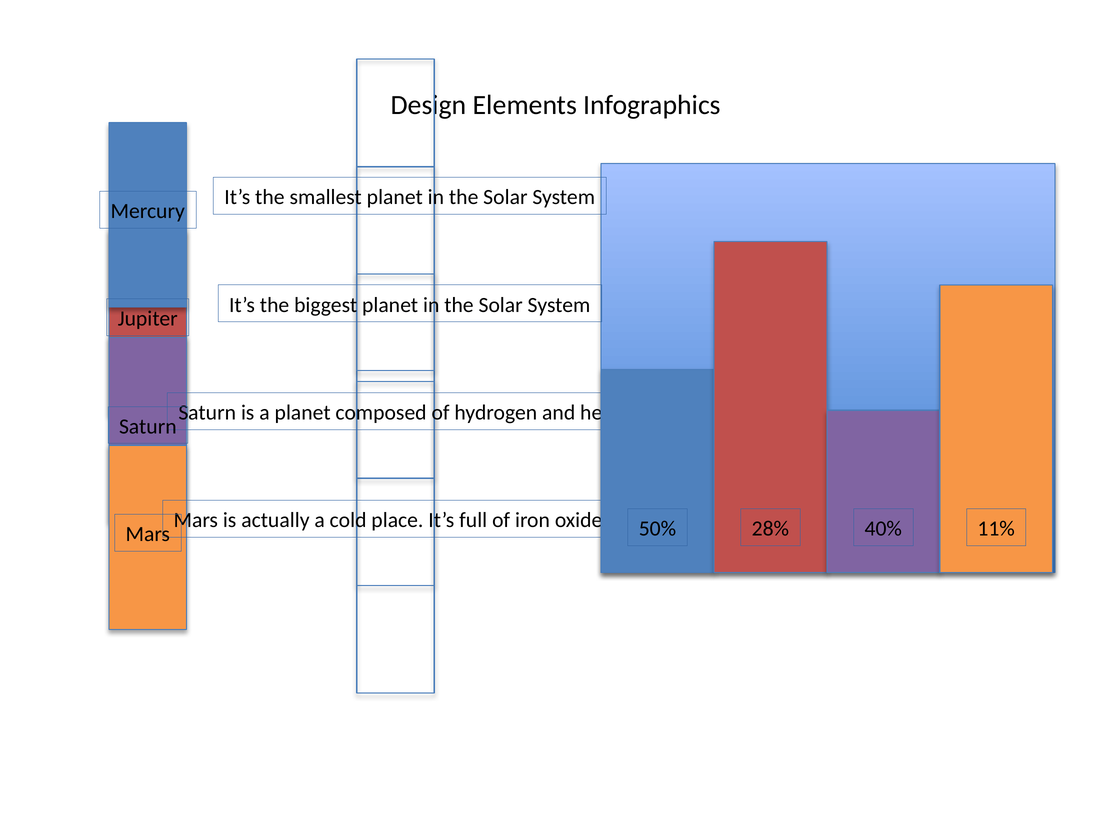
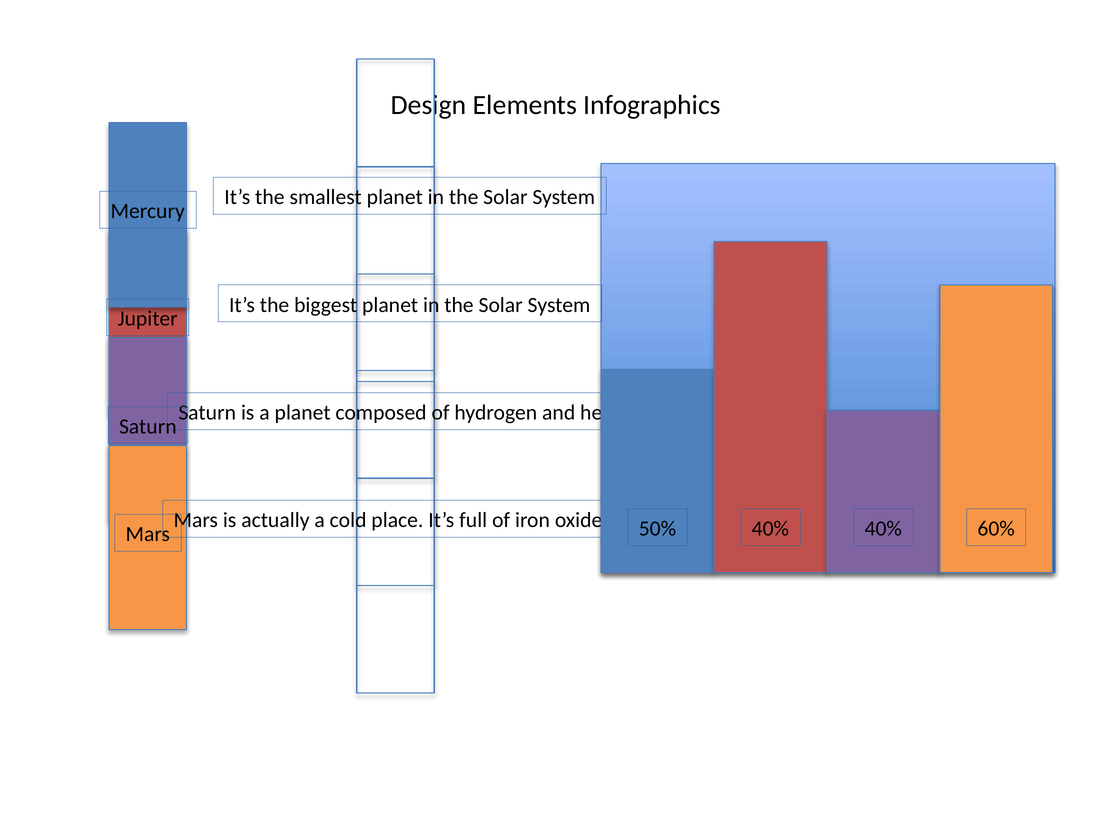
50% 28%: 28% -> 40% (770, 529)
11%: 11% -> 60% (996, 529)
